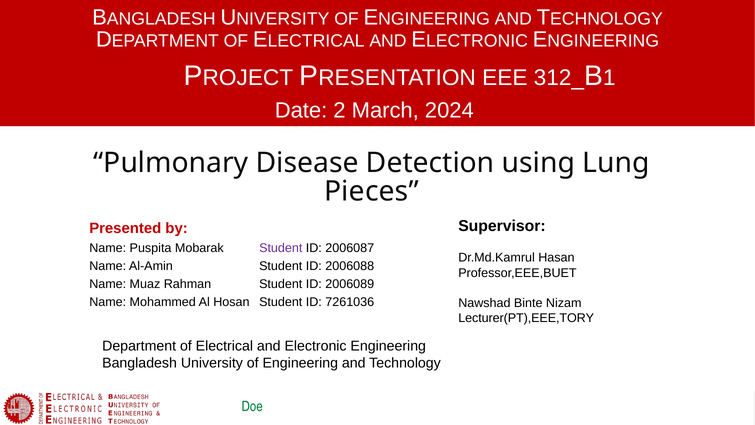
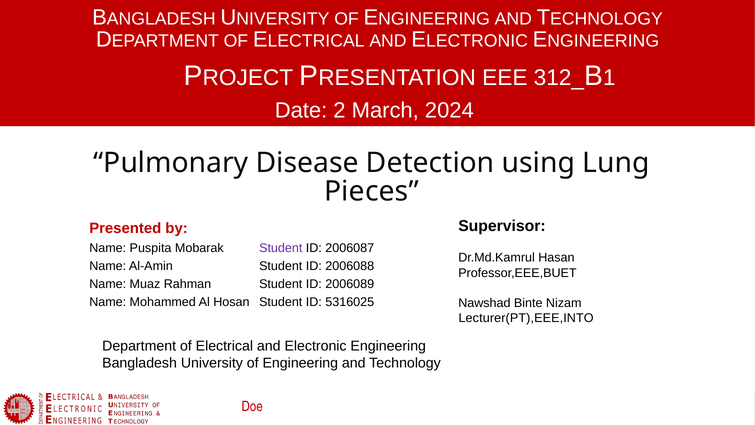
7261036: 7261036 -> 5316025 (350, 302)
Lecturer(PT),EEE,TORY: Lecturer(PT),EEE,TORY -> Lecturer(PT),EEE,INTO (526, 318)
Doe colour: green -> red (252, 406)
